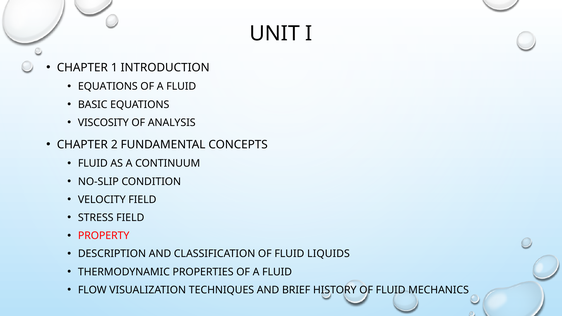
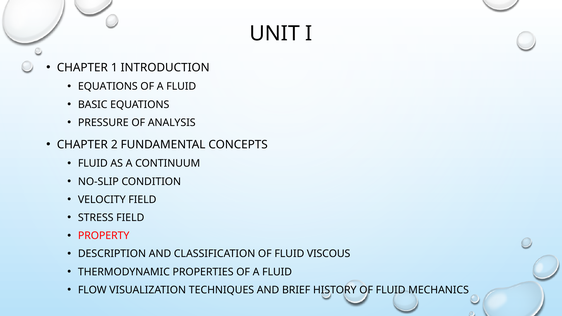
VISCOSITY: VISCOSITY -> PRESSURE (103, 123)
LIQUIDS: LIQUIDS -> VISCOUS (329, 254)
